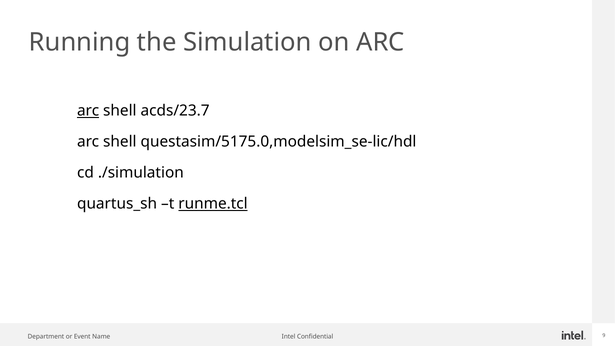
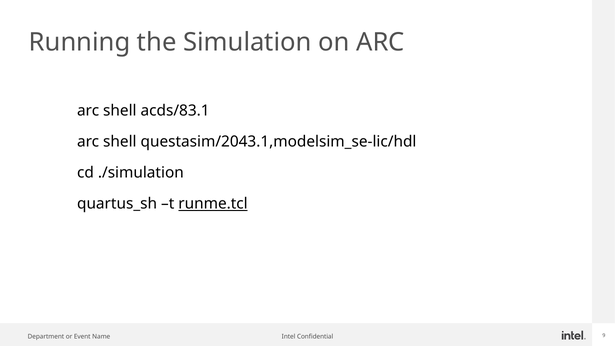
arc underline: present -> none (88, 111)
acds/23.7: acds/23.7 -> acds/83.1 (175, 111)
questasim/5175.0,modelsim_se-lic/hdl: questasim/5175.0,modelsim_se-lic/hdl -> questasim/2043.1,modelsim_se-lic/hdl (279, 142)
